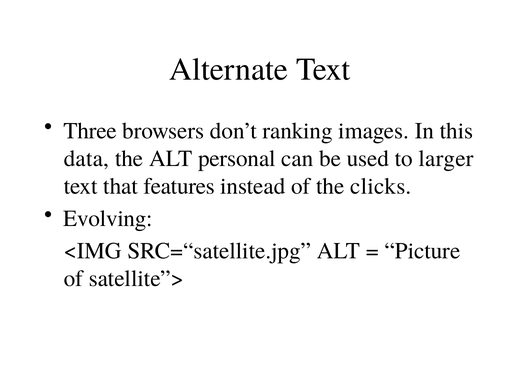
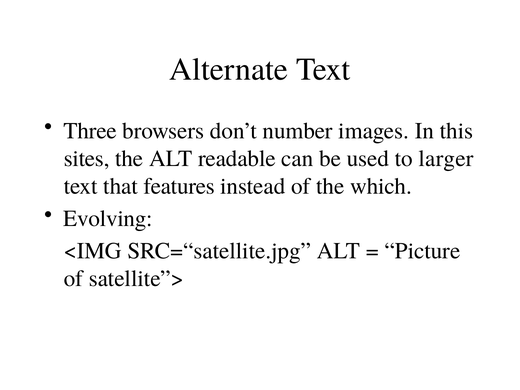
ranking: ranking -> number (298, 131)
data: data -> sites (87, 158)
personal: personal -> readable (237, 158)
clicks: clicks -> which (381, 186)
